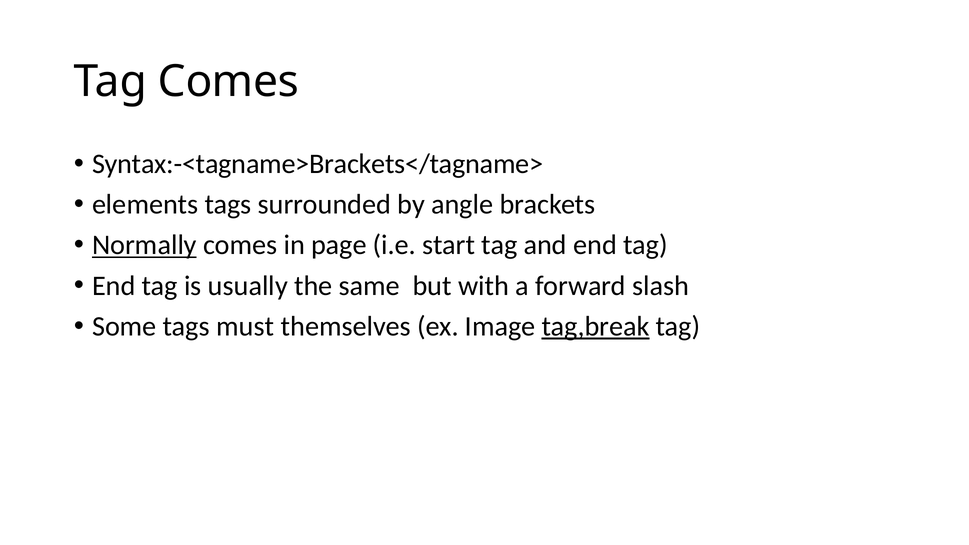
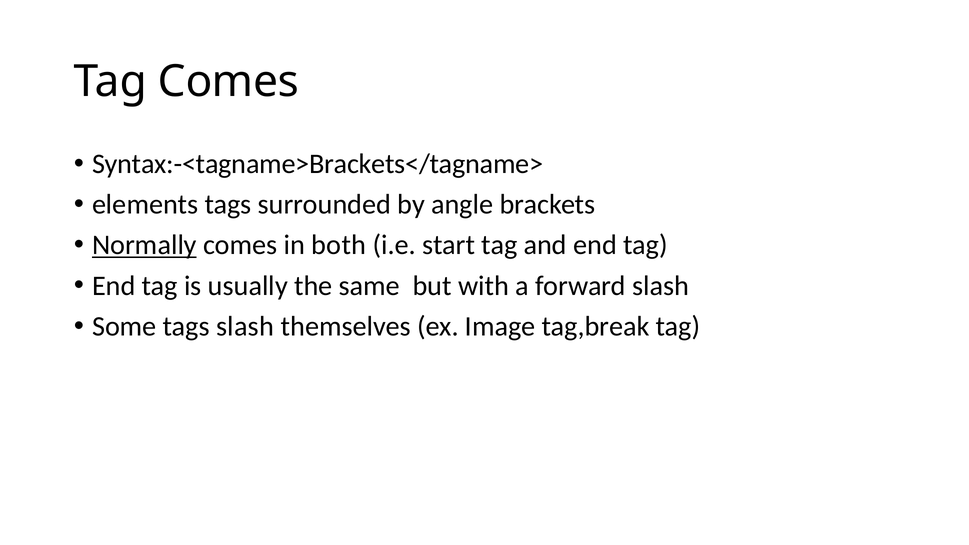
page: page -> both (339, 245)
tags must: must -> slash (245, 326)
tag,break underline: present -> none (596, 326)
